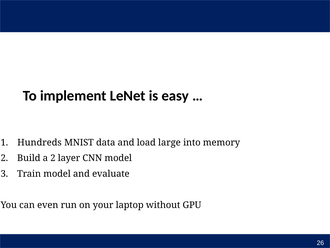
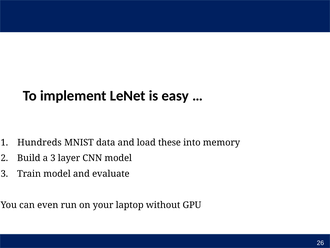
large: large -> these (169, 142)
a 2: 2 -> 3 (53, 158)
